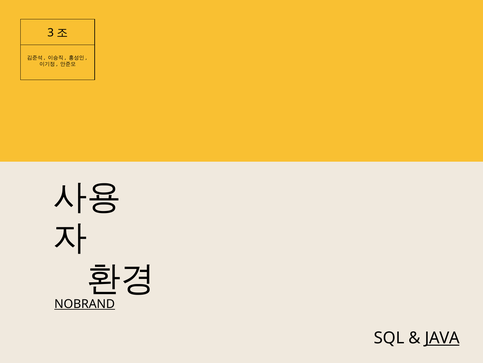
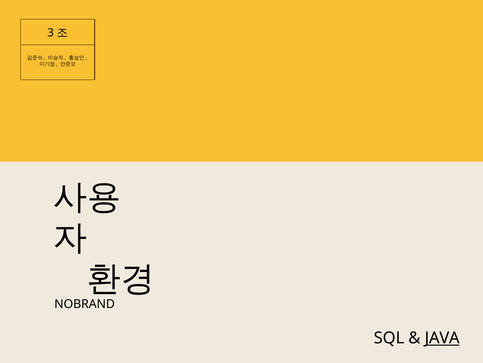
NOBRAND underline: present -> none (85, 303)
